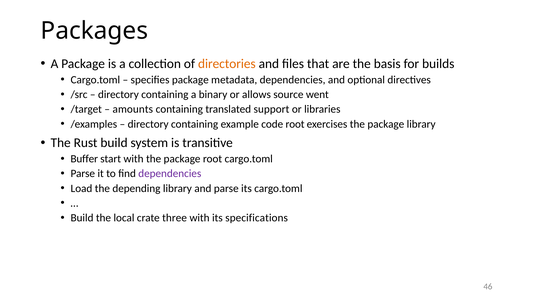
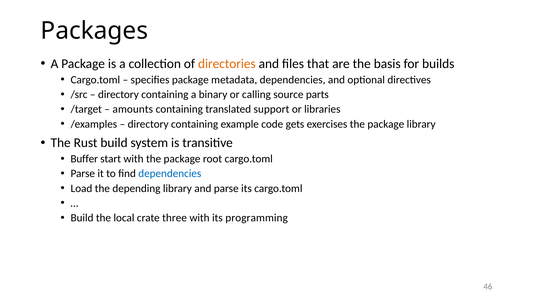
allows: allows -> calling (256, 94)
went: went -> parts (317, 94)
code root: root -> gets (295, 124)
dependencies colour: purple -> blue (170, 173)
specifications: specifications -> programming (257, 218)
